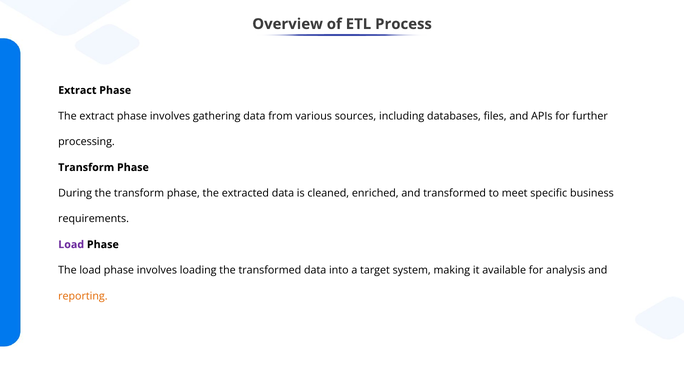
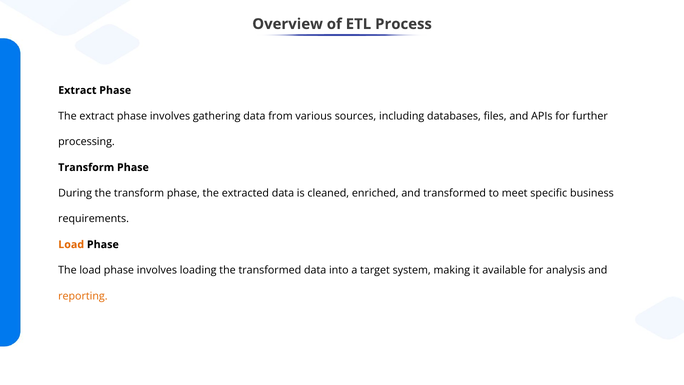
Load colour: purple -> orange (71, 244)
